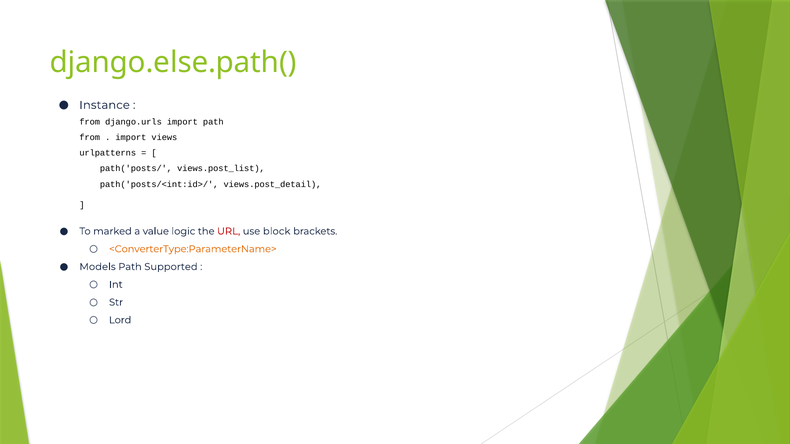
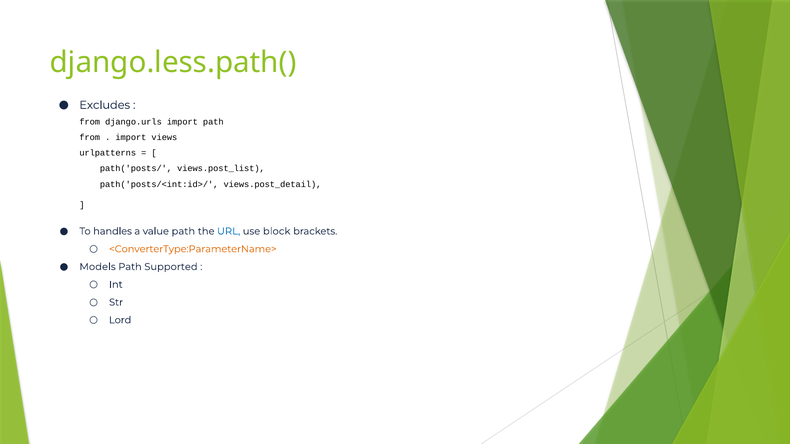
django.else.path(: django.else.path( -> django.less.path( (173, 62)
Instance: Instance -> Excludes (105, 105)
marked: marked -> handles (113, 231)
value logic: logic -> path (183, 231)
URL colour: red -> blue (229, 231)
